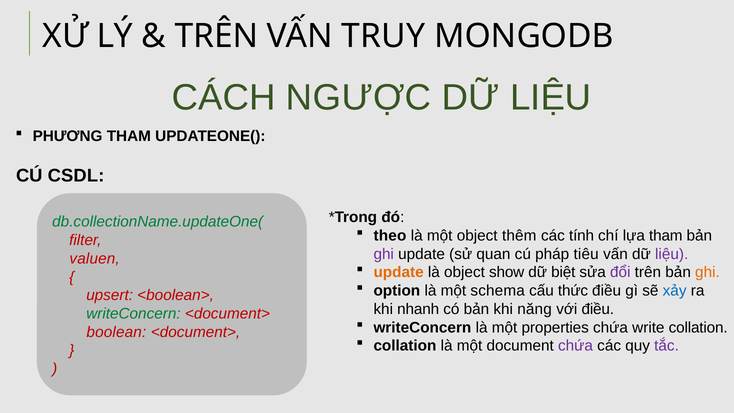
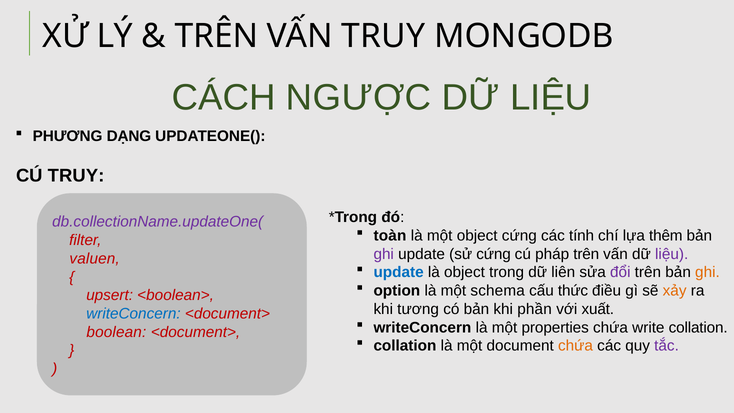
PHƯƠNG THAM: THAM -> DẠNG (129, 136)
CÚ CSDL: CSDL -> TRUY (76, 175)
db.collectionName.updateOne( colour: green -> purple (158, 222)
theo: theo -> toàn (390, 236)
object thêm: thêm -> cứng (519, 236)
lựa tham: tham -> thêm (666, 236)
sử quan: quan -> cứng (494, 254)
pháp tiêu: tiêu -> trên (586, 254)
update colour: orange -> blue (399, 272)
show: show -> trong (507, 272)
biệt: biệt -> liên (563, 272)
xảy colour: blue -> orange (675, 291)
nhanh: nhanh -> tương (418, 309)
năng: năng -> phần (535, 309)
với điều: điều -> xuất (598, 309)
writeConcern colour: green -> blue (133, 314)
chứa colour: purple -> orange (576, 346)
